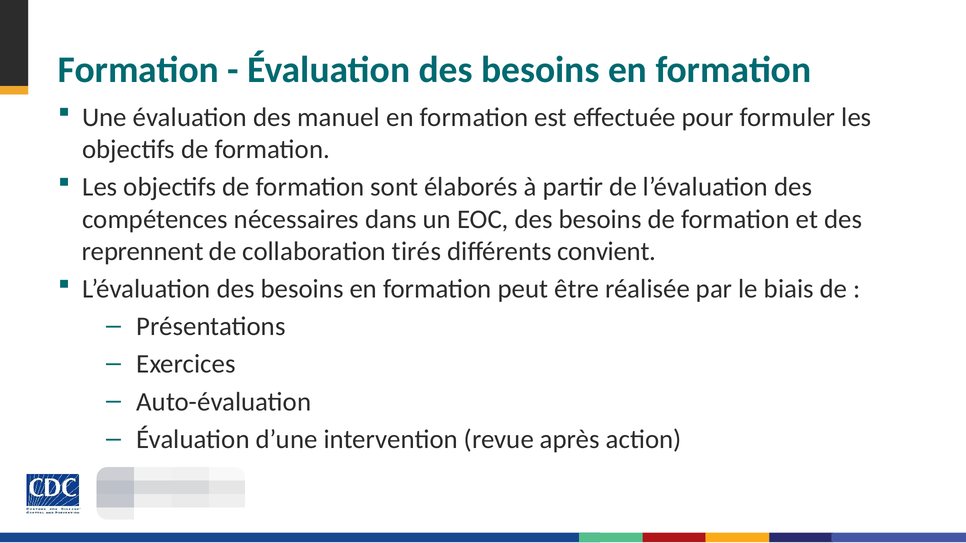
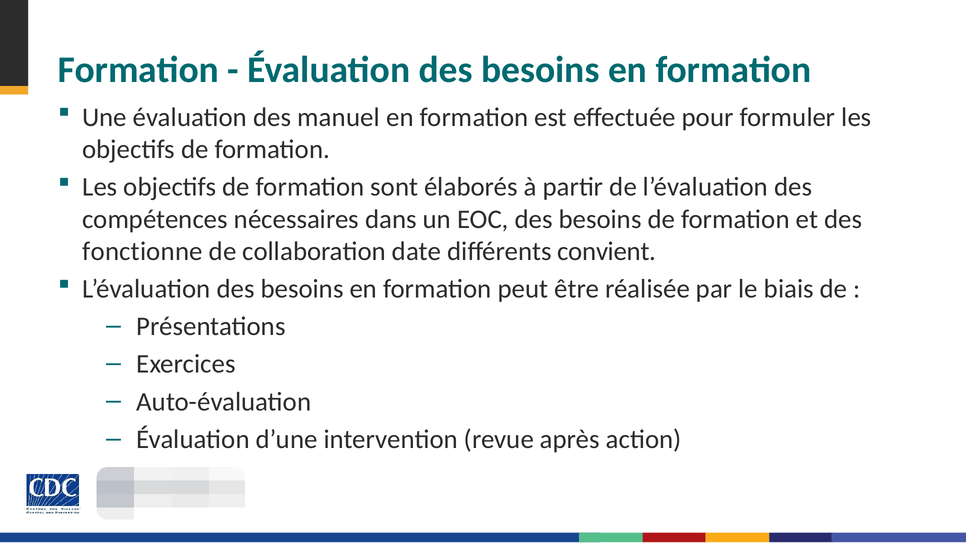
reprennent: reprennent -> fonctionne (142, 252)
tirés: tirés -> date (417, 252)
